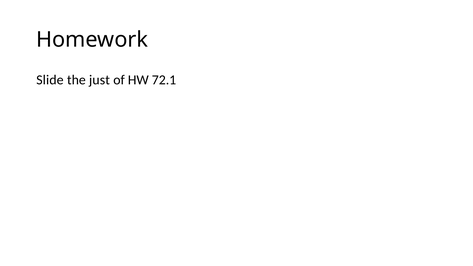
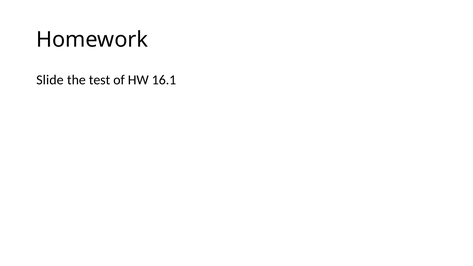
just: just -> test (100, 80)
72.1: 72.1 -> 16.1 (164, 80)
